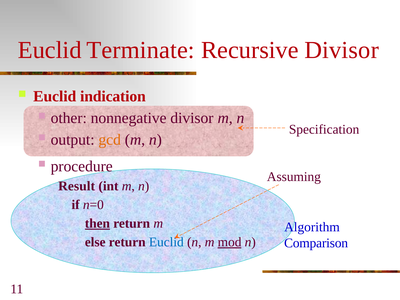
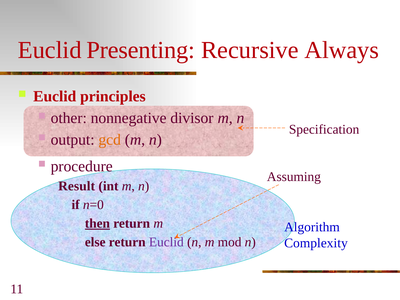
Terminate: Terminate -> Presenting (141, 50)
Recursive Divisor: Divisor -> Always (342, 50)
indication: indication -> principles (113, 96)
Euclid colour: blue -> purple (166, 242)
mod underline: present -> none (230, 242)
Comparison: Comparison -> Complexity (316, 243)
